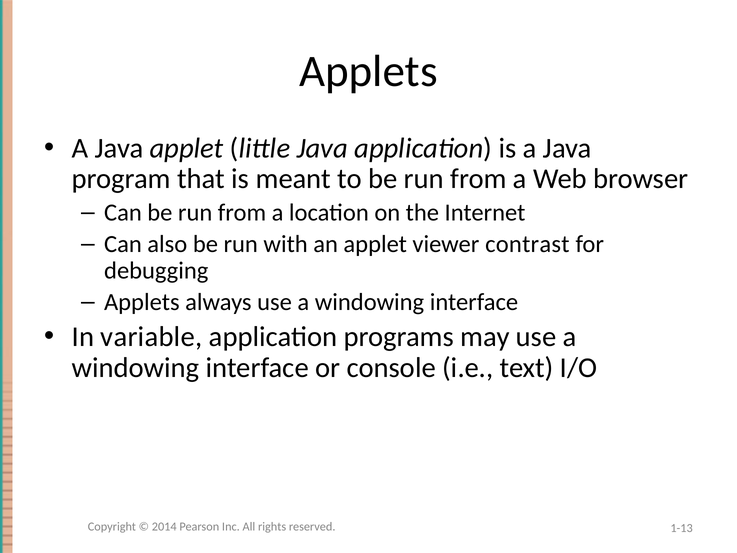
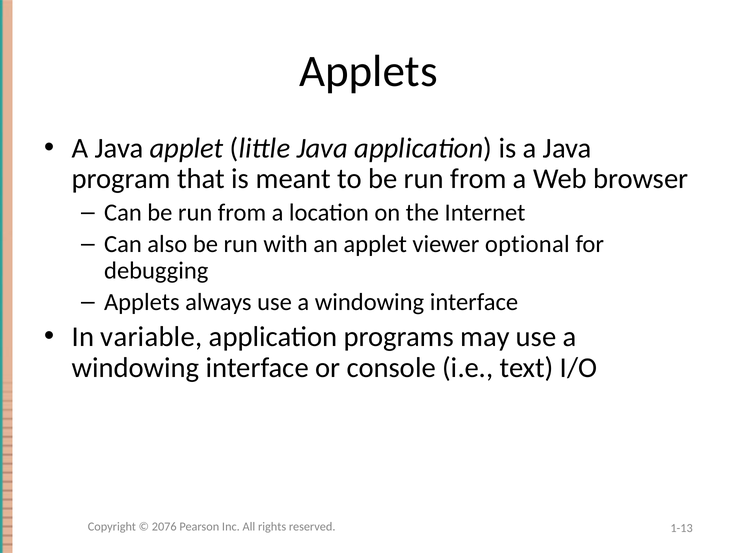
contrast: contrast -> optional (527, 244)
2014: 2014 -> 2076 (164, 527)
